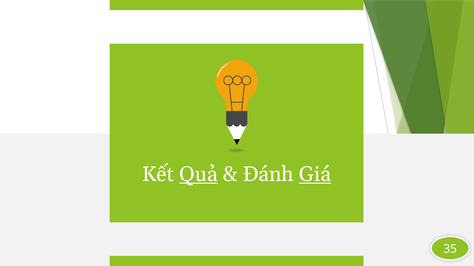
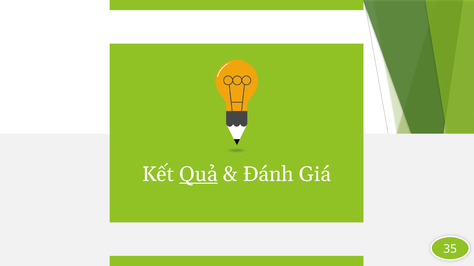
Giá underline: present -> none (315, 175)
